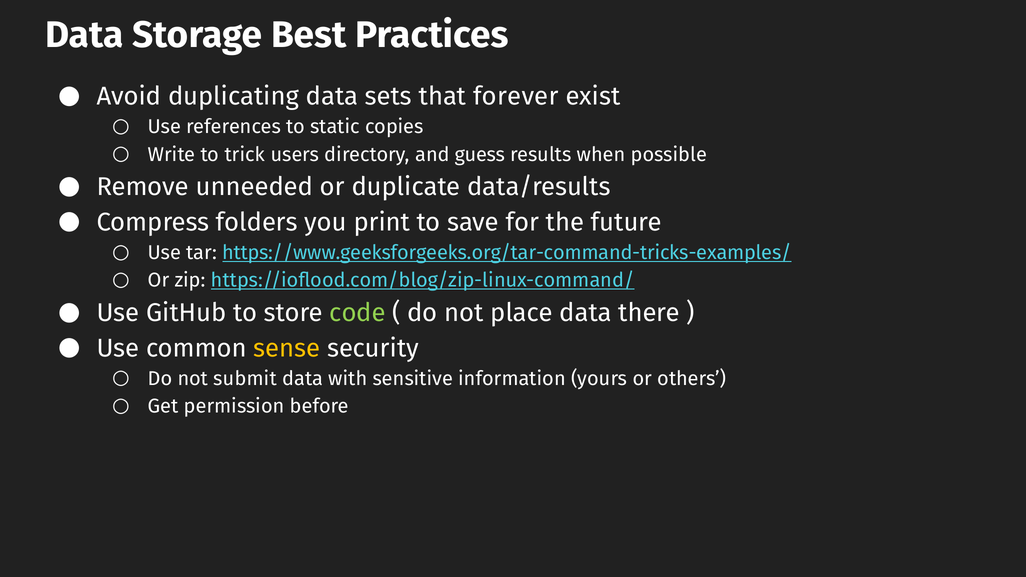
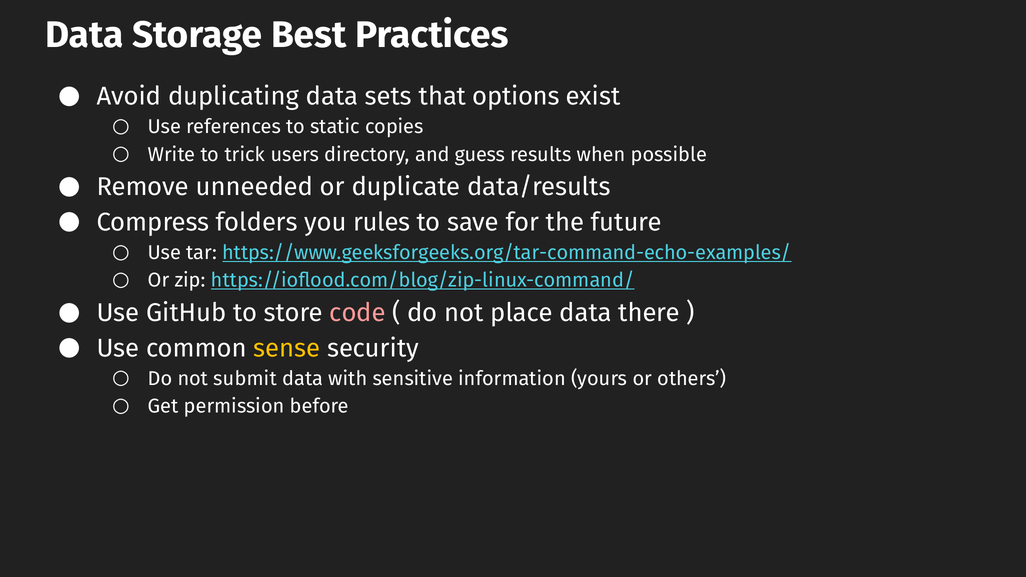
forever: forever -> options (516, 96)
print: print -> rules (382, 222)
https://www.geeksforgeeks.org/tar-command-tricks-examples/: https://www.geeksforgeeks.org/tar-command-tricks-examples/ -> https://www.geeksforgeeks.org/tar-command-echo-examples/ (507, 253)
code colour: light green -> pink (357, 313)
